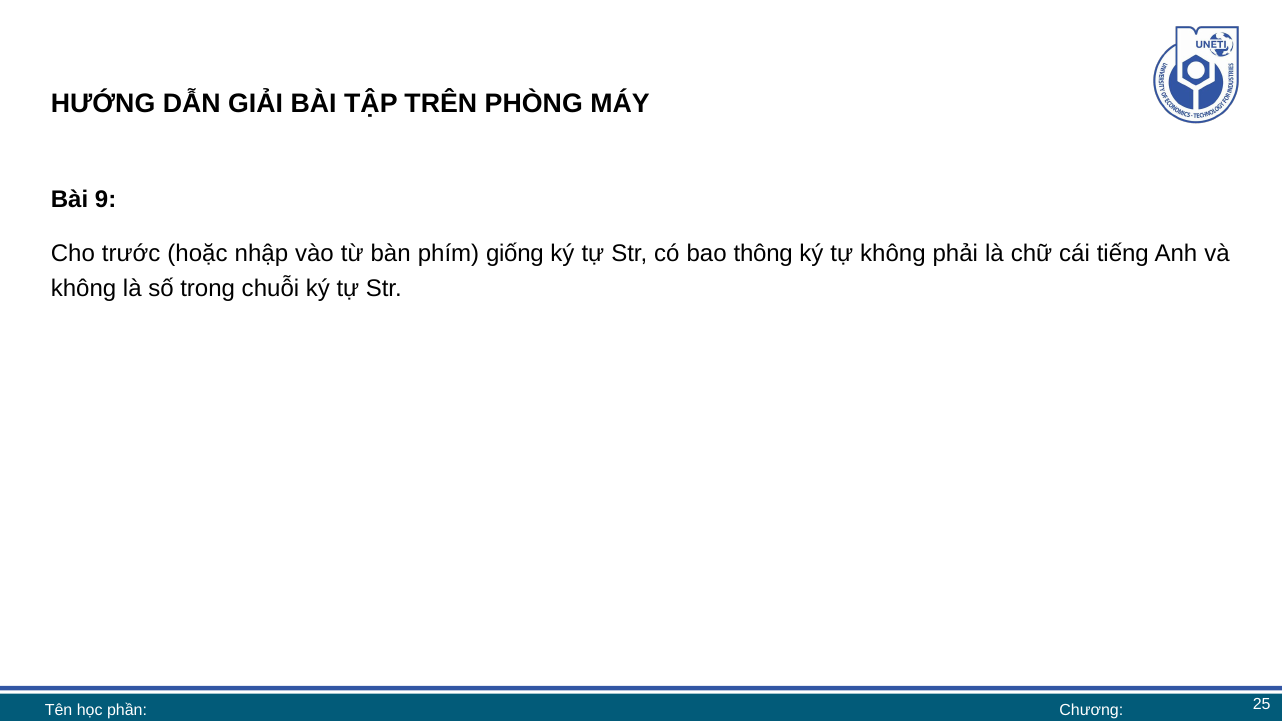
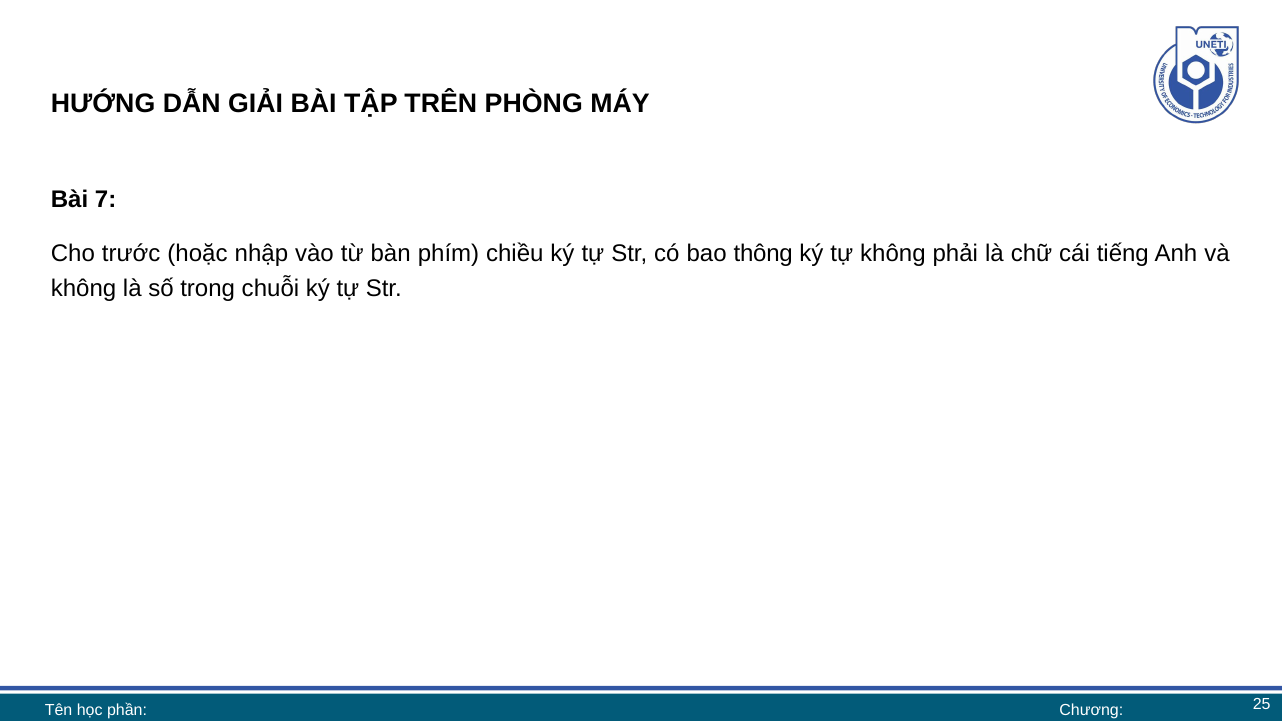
9: 9 -> 7 (106, 200)
giống: giống -> chiều (515, 254)
